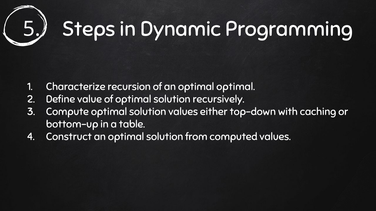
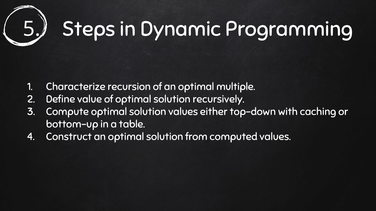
optimal optimal: optimal -> multiple (236, 87)
